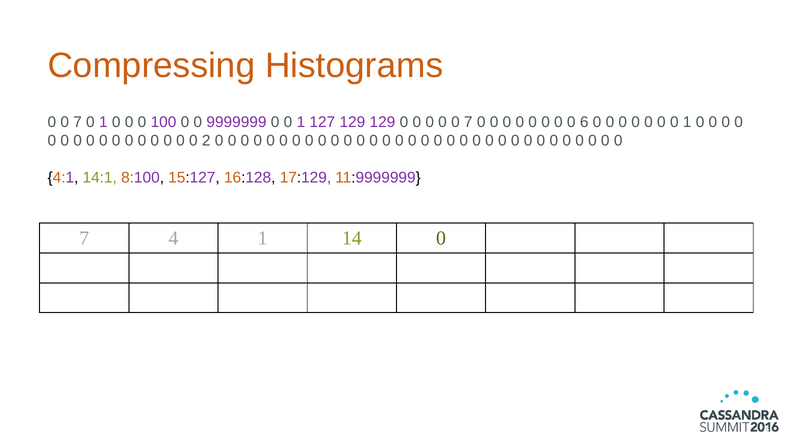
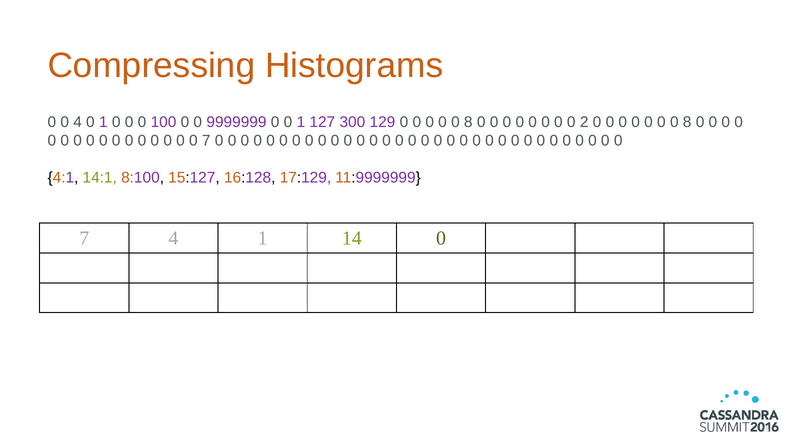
7: 7 -> 4 (78, 122)
127 129: 129 -> 300 (352, 122)
7: 7 -> 8 (468, 122)
6: 6 -> 2 (584, 122)
1: 1 -> 8 (687, 122)
0 2: 2 -> 7 (206, 141)
